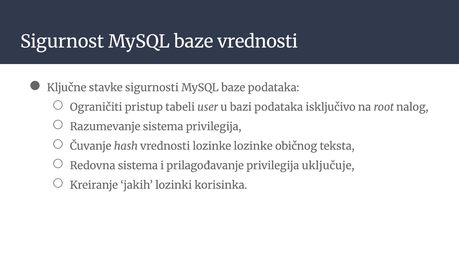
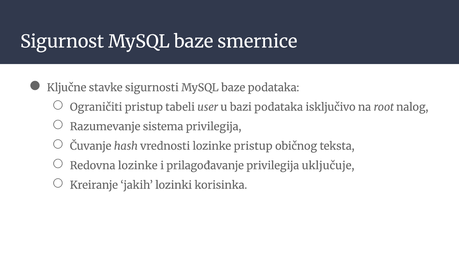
baze vrednosti: vrednosti -> smernice (257, 42)
lozinke lozinke: lozinke -> pristup (253, 146)
Redovna sistema: sistema -> lozinke (138, 166)
